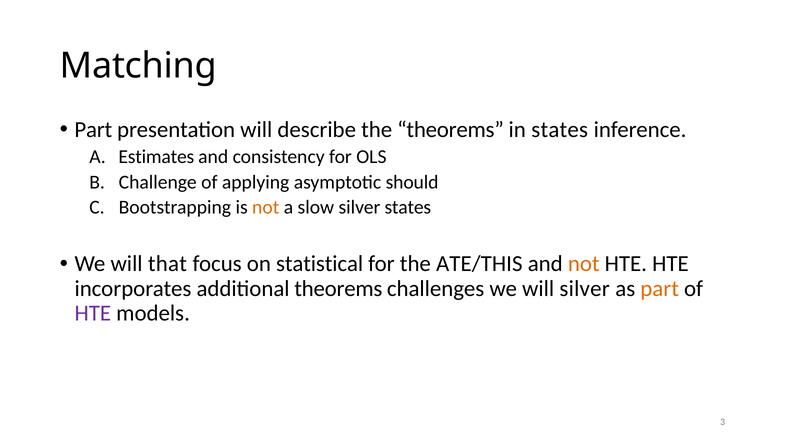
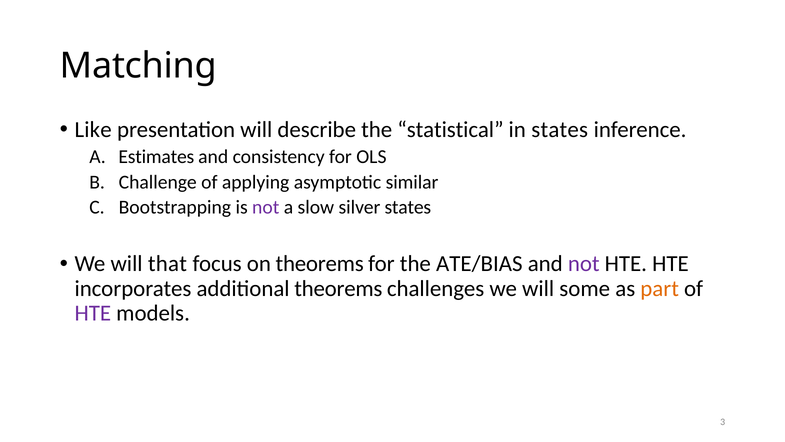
Part: Part -> Like (93, 130)
the theorems: theorems -> statistical (450, 130)
should: should -> similar (412, 182)
not colour: orange -> purple (266, 207)
on statistical: statistical -> theorems (320, 264)
ATE/THIS: ATE/THIS -> ATE/BIAS (479, 264)
not colour: orange -> purple (584, 264)
will silver: silver -> some (585, 288)
